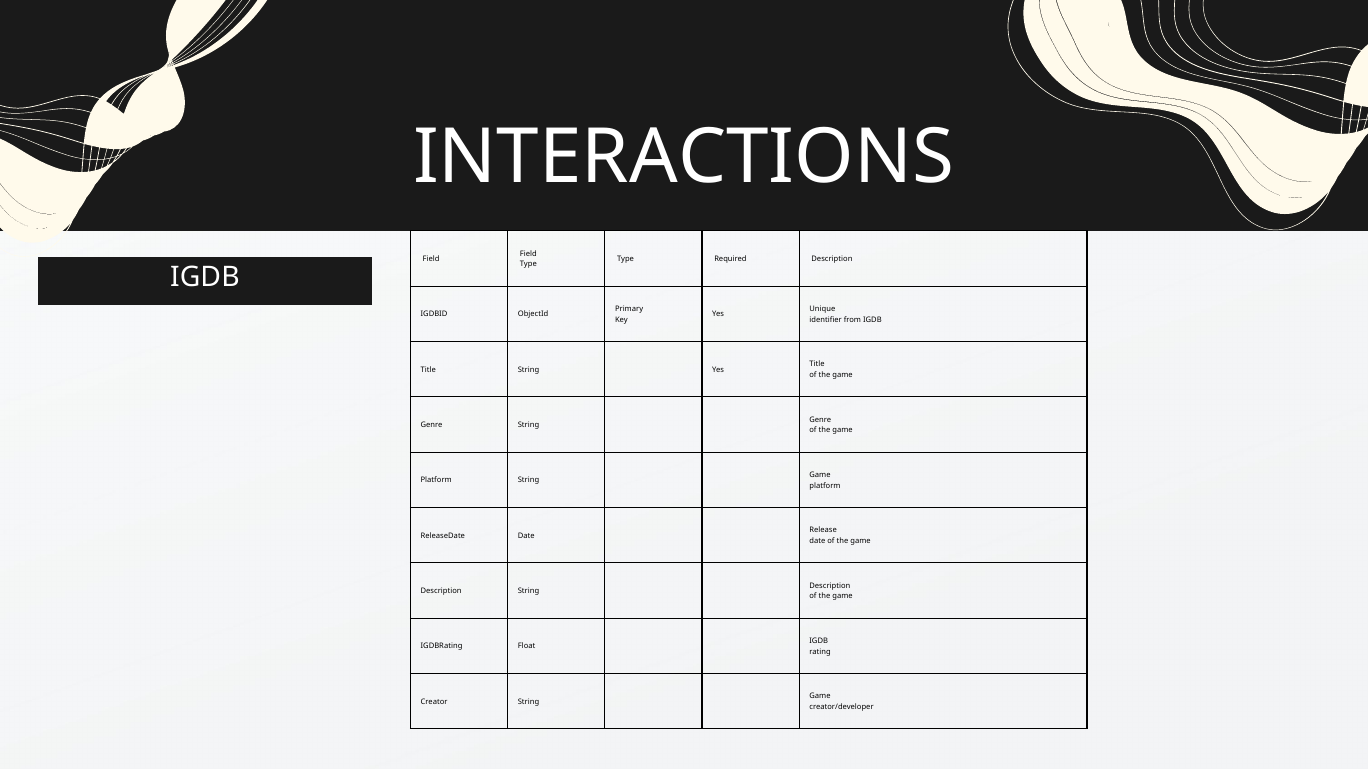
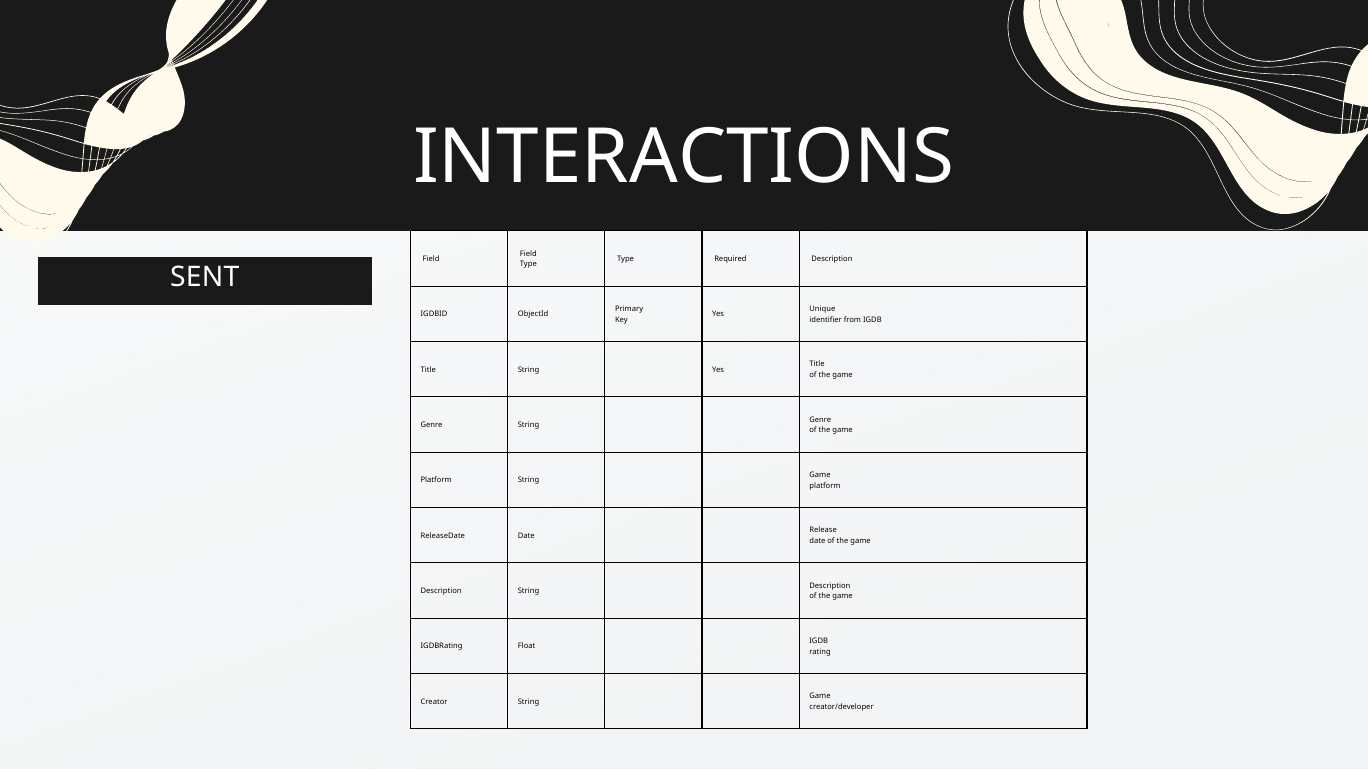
IGDB: IGDB -> SENT (205, 278)
